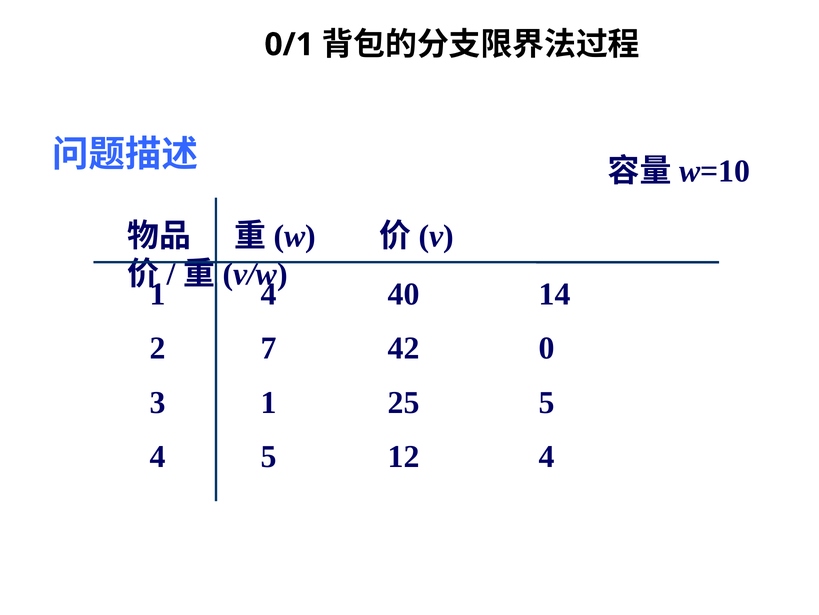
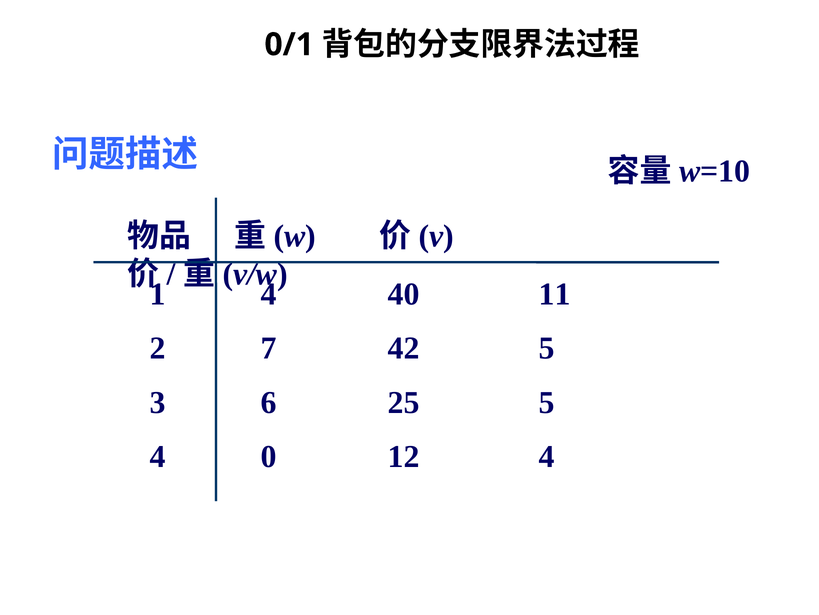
14: 14 -> 11 (555, 294)
42 0: 0 -> 5 (547, 348)
3 1: 1 -> 6 (269, 402)
4 5: 5 -> 0 (269, 456)
